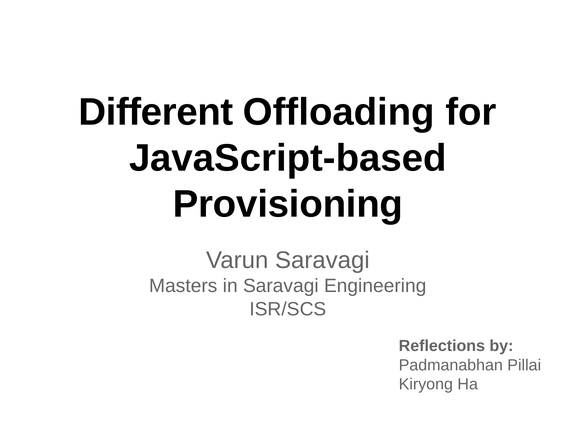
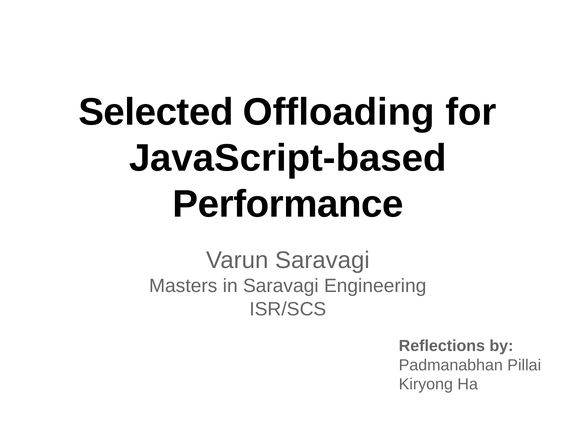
Different: Different -> Selected (156, 112)
Provisioning: Provisioning -> Performance (288, 204)
